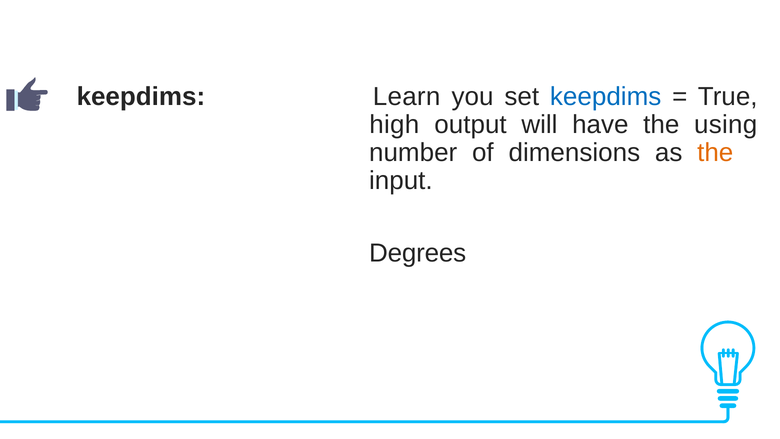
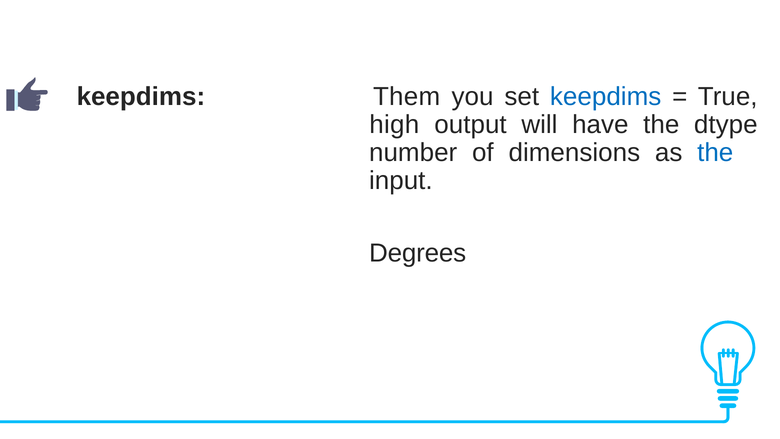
Learn: Learn -> Them (407, 96)
using: using -> dtype (726, 124)
the colour: orange -> blue (715, 153)
